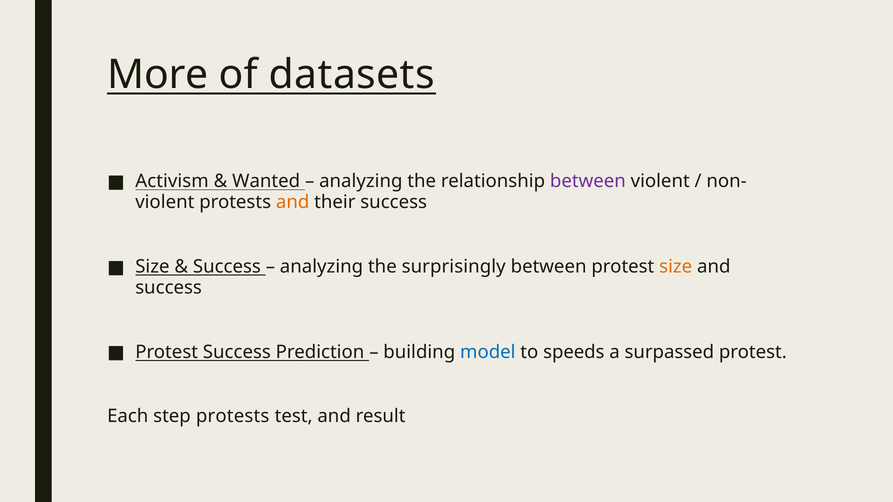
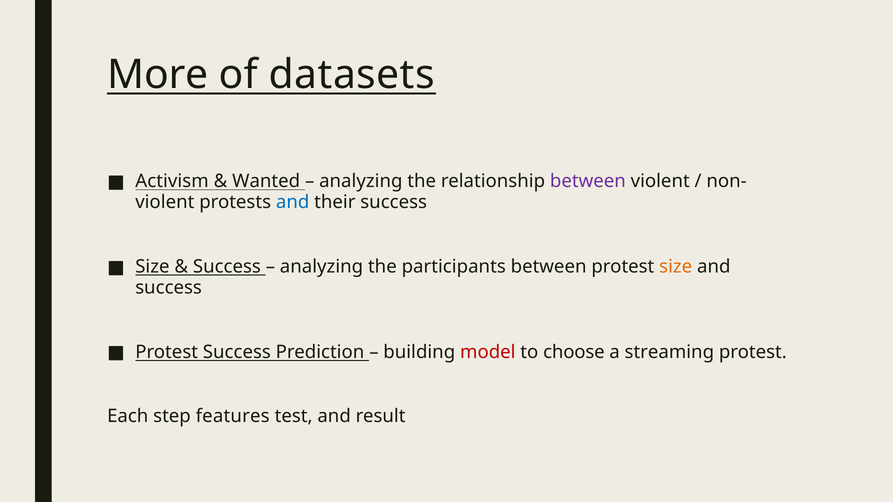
and colour: orange -> blue (293, 202)
surprisingly: surprisingly -> participants (454, 267)
model colour: blue -> red (488, 352)
speeds: speeds -> choose (574, 352)
surpassed: surpassed -> streaming (669, 352)
step protests: protests -> features (233, 416)
